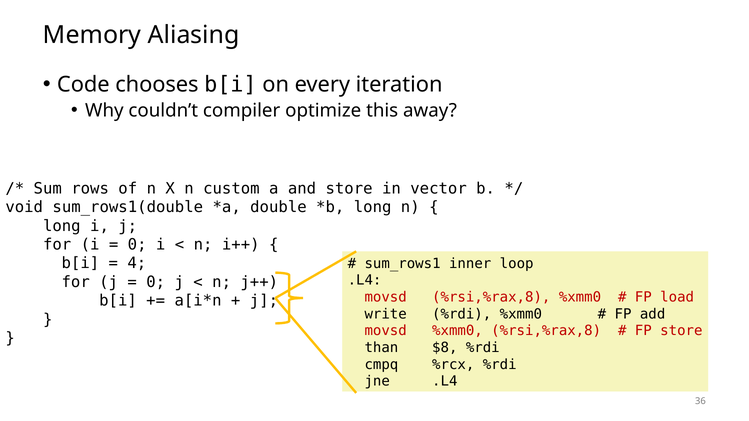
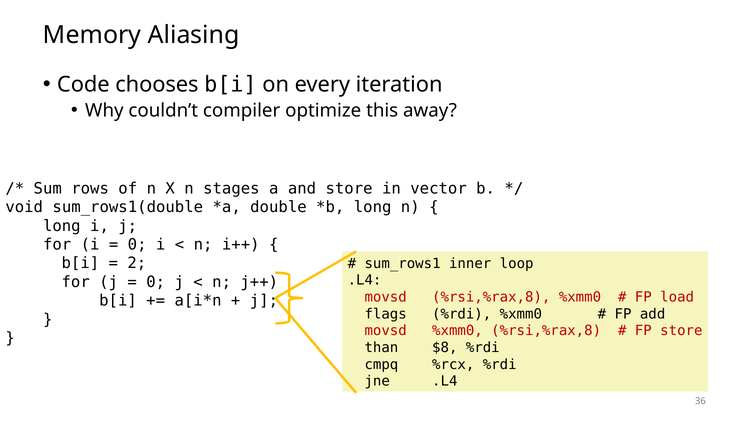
custom: custom -> stages (231, 189)
4: 4 -> 2 (137, 264)
write: write -> flags (386, 314)
